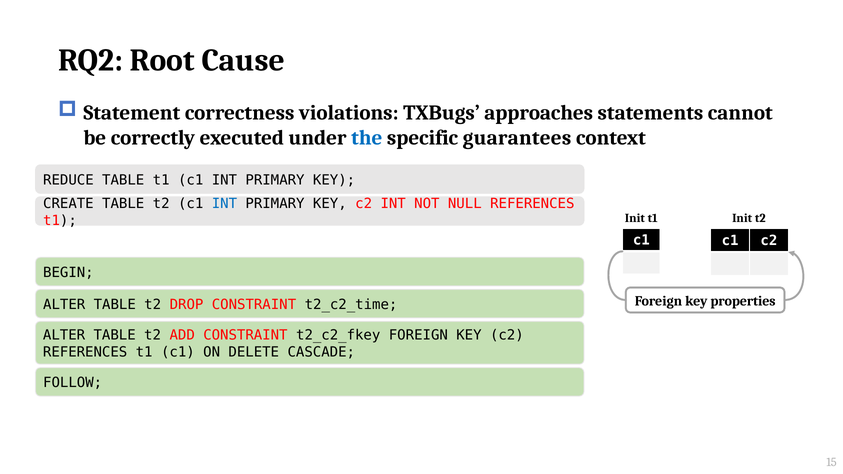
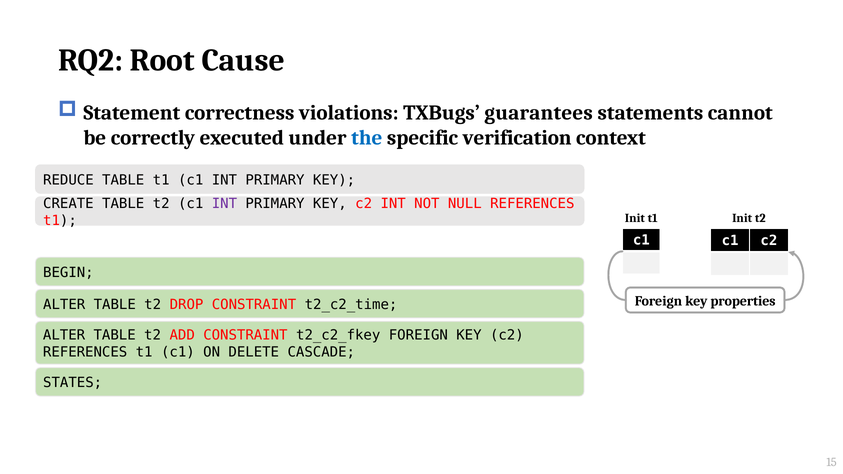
approaches: approaches -> guarantees (539, 113)
guarantees: guarantees -> verification (517, 138)
INT colour: blue -> purple (224, 204)
FOLLOW: FOLLOW -> STATES (73, 383)
